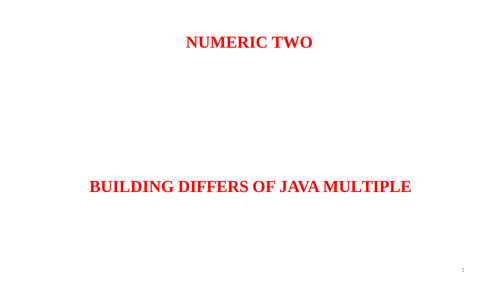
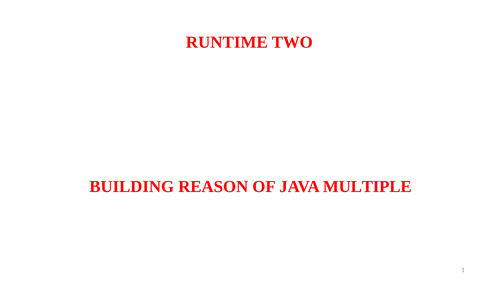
NUMERIC: NUMERIC -> RUNTIME (227, 42)
DIFFERS: DIFFERS -> REASON (213, 187)
